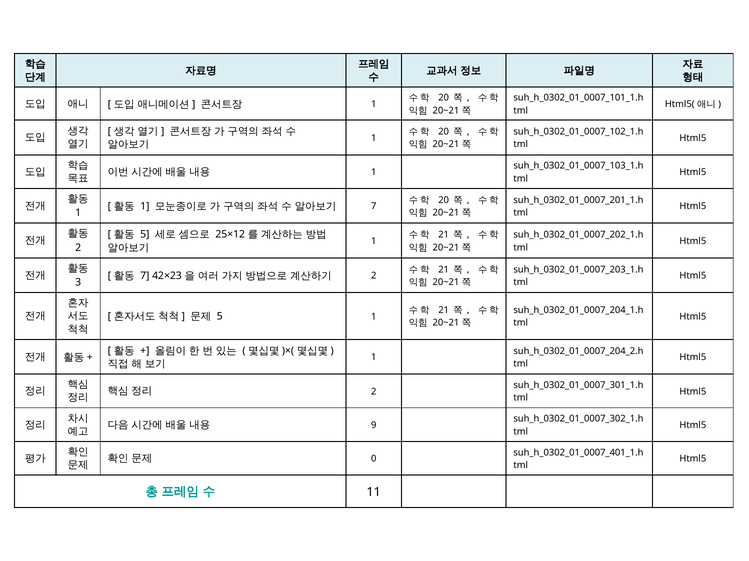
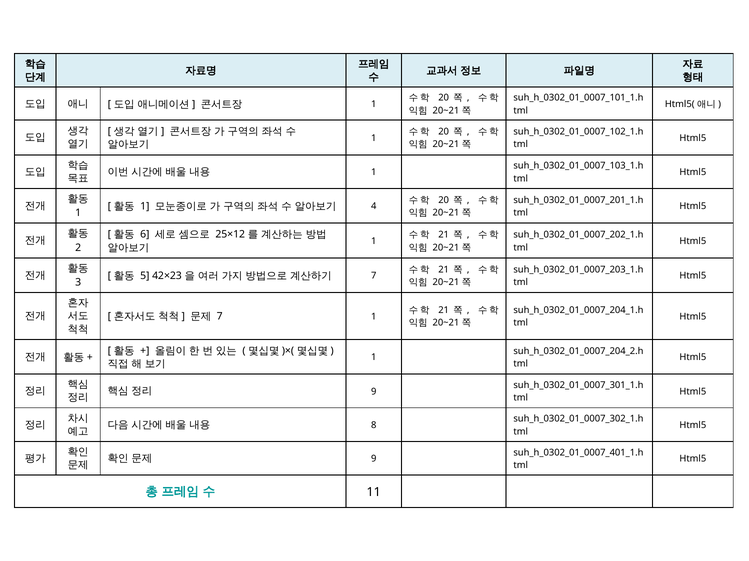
7: 7 -> 4 (374, 207)
5: 5 -> 6 (145, 235)
7: 7 -> 5 (145, 276)
2: 2 -> 7 (374, 276)
5: 5 -> 7 (220, 317)
2: 2 -> 9 (374, 392)
9: 9 -> 8 (374, 426)
0: 0 -> 9 (374, 459)
